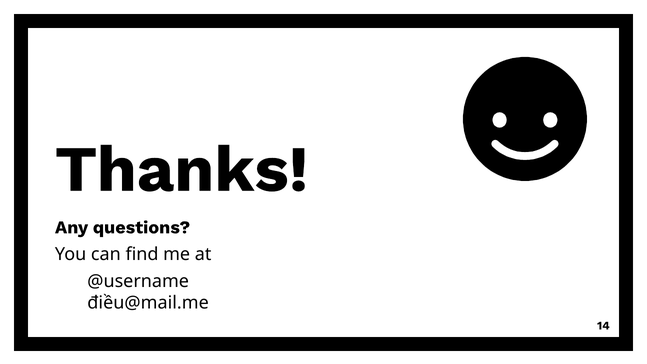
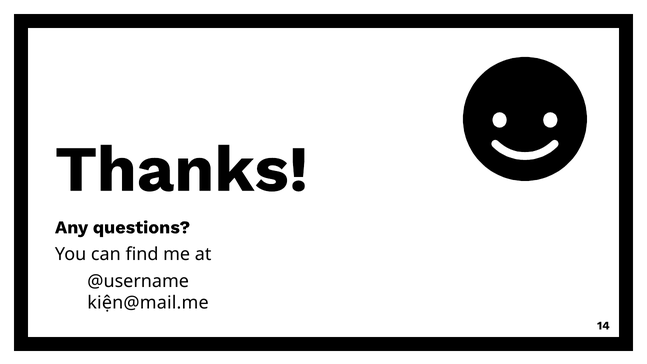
điều@mail.me: điều@mail.me -> kiện@mail.me (148, 303)
